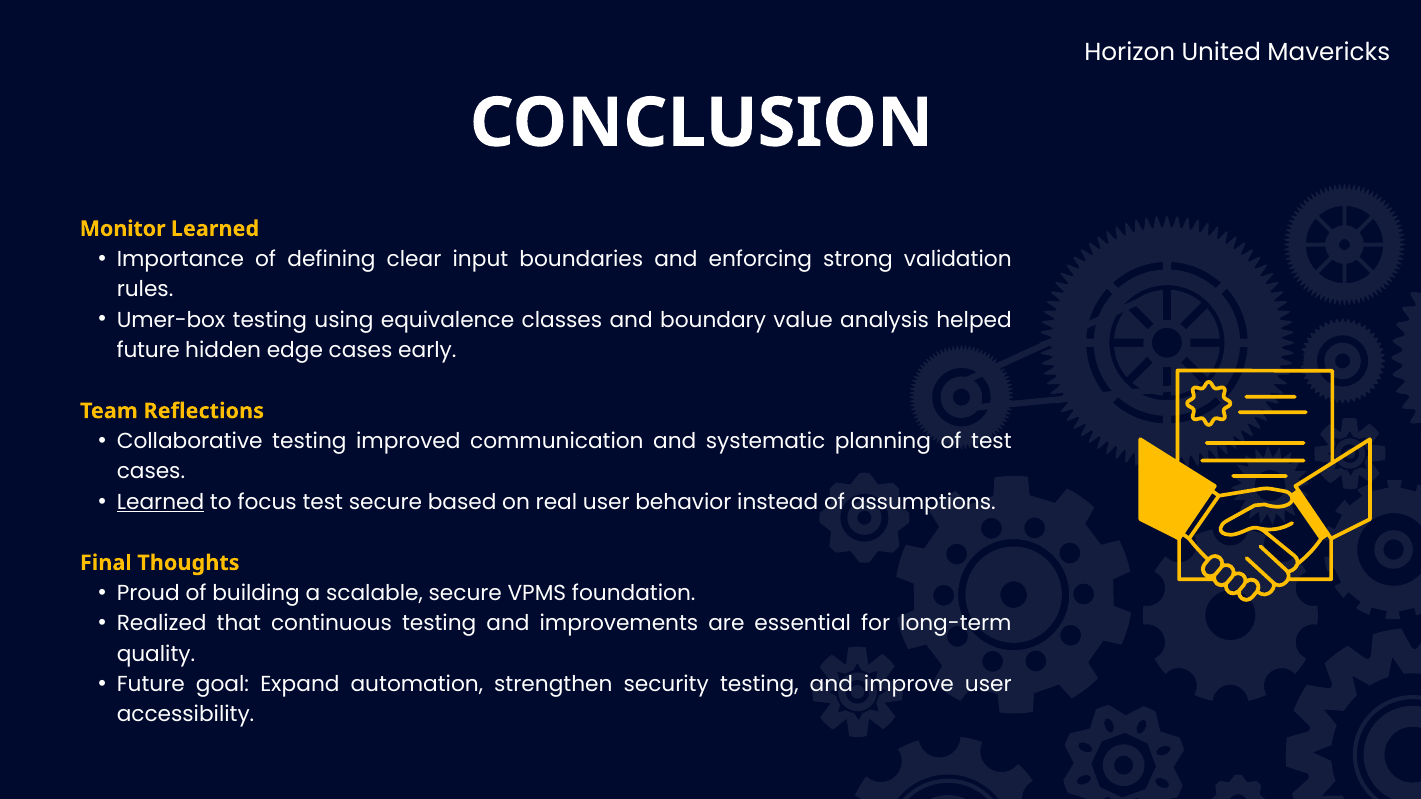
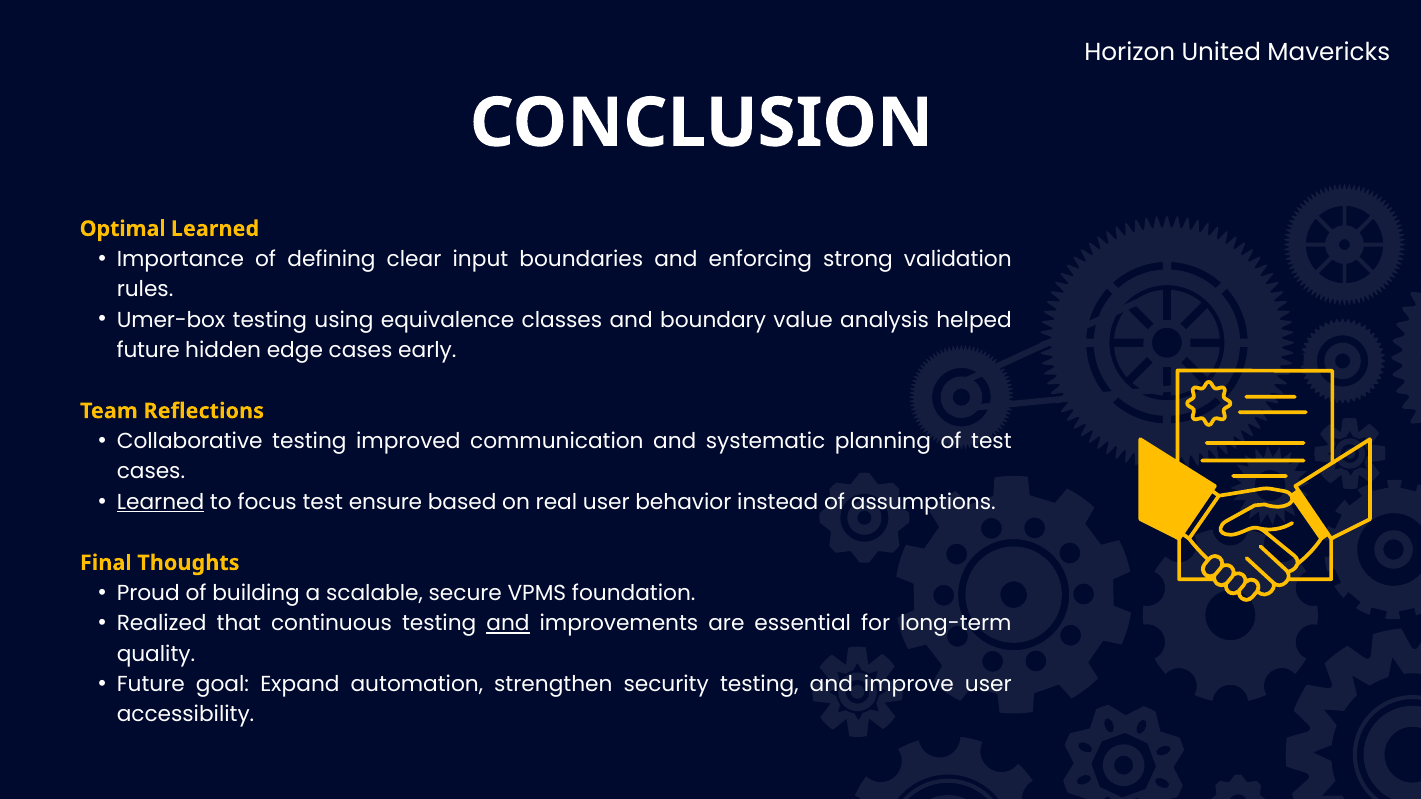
Monitor: Monitor -> Optimal (123, 229)
test secure: secure -> ensure (386, 502)
and underline: none -> present (508, 624)
